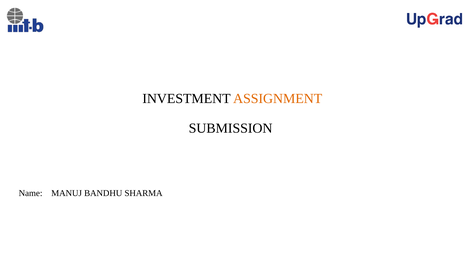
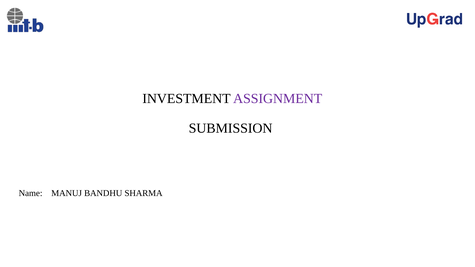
ASSIGNMENT colour: orange -> purple (278, 99)
